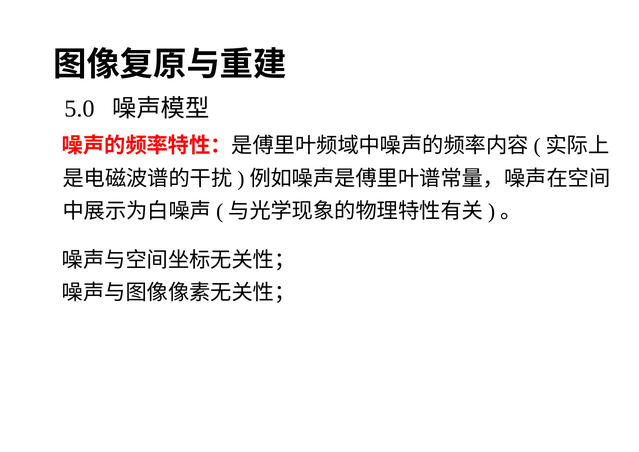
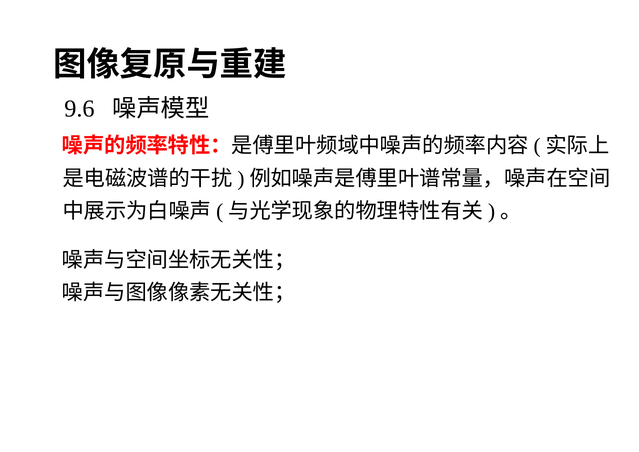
5.0: 5.0 -> 9.6 (79, 109)
